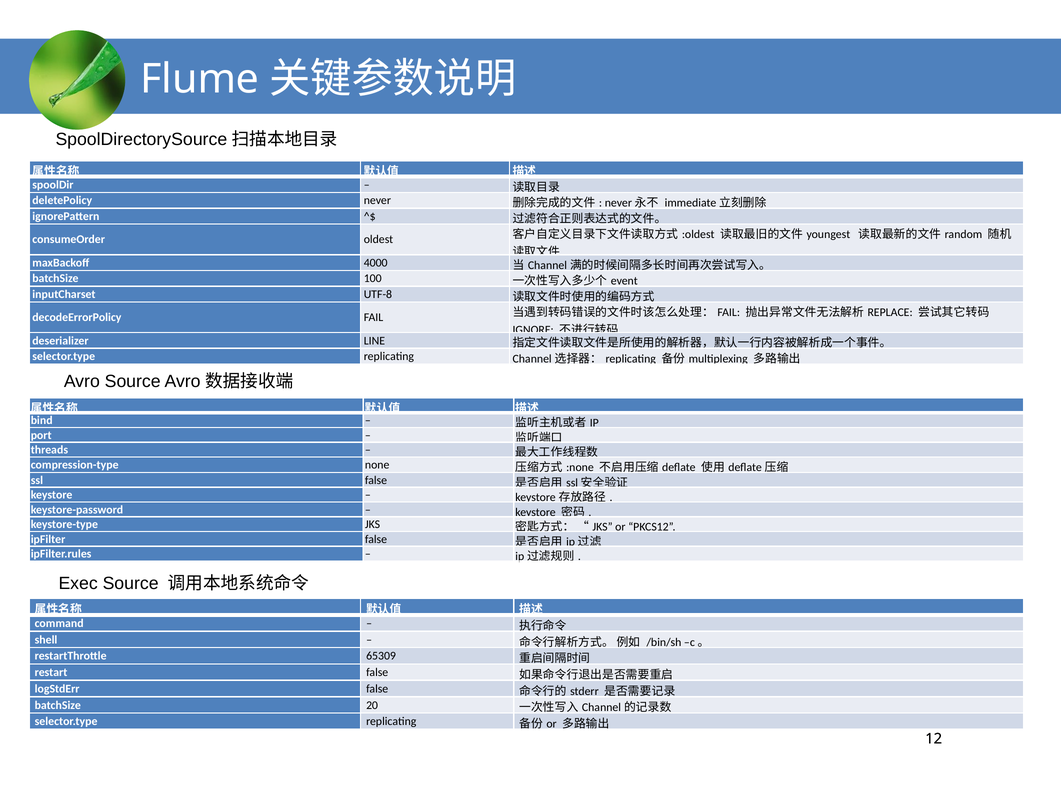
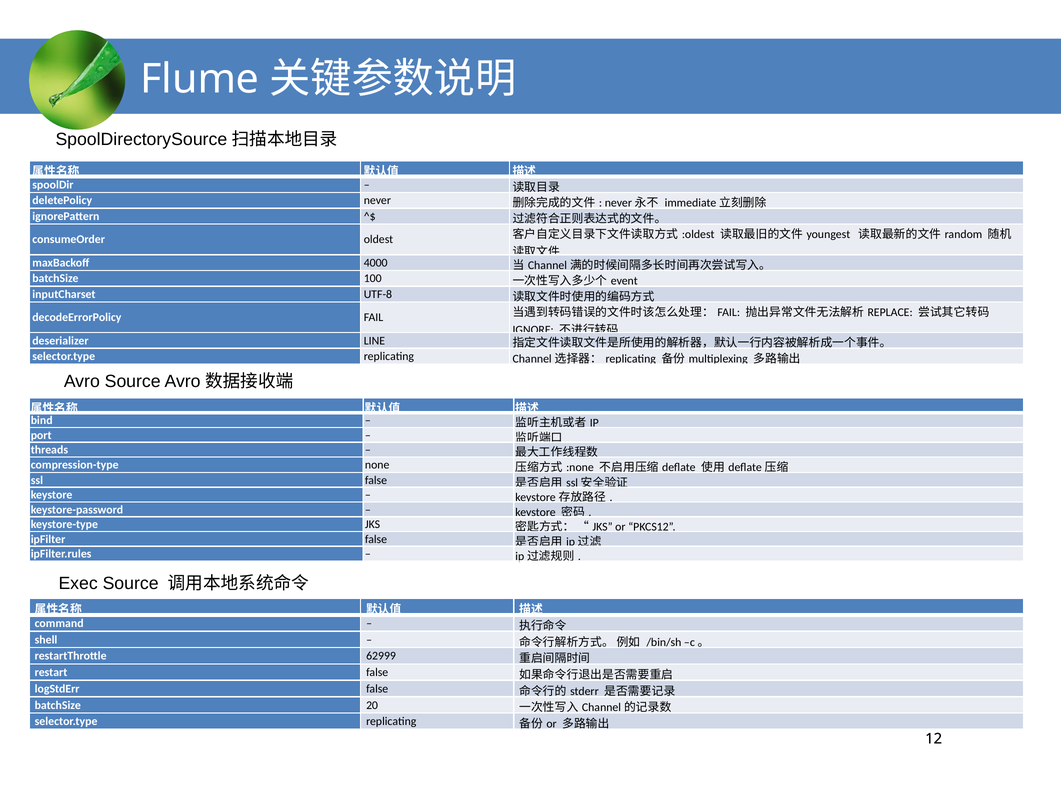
65309: 65309 -> 62999 (381, 656)
